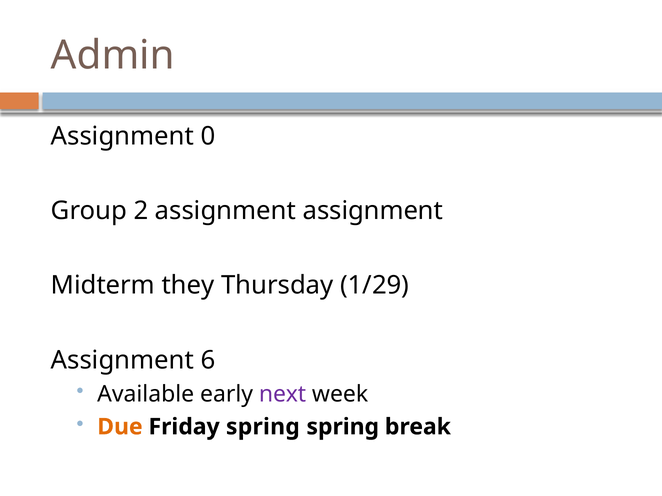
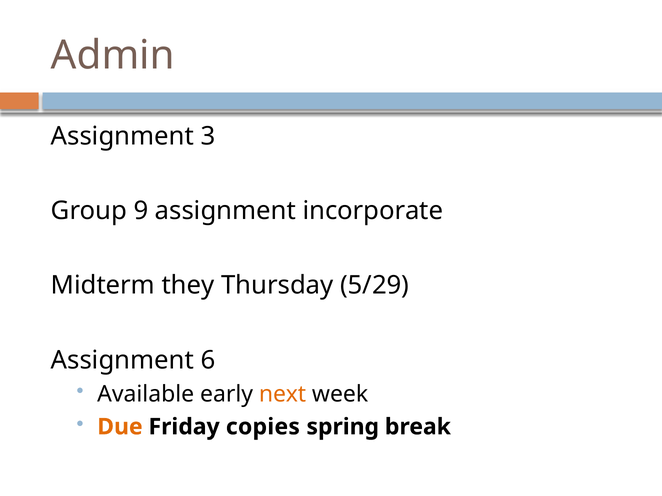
0: 0 -> 3 (208, 136)
2: 2 -> 9 (141, 211)
assignment assignment: assignment -> incorporate (373, 211)
1/29: 1/29 -> 5/29 (375, 286)
next colour: purple -> orange (283, 395)
Friday spring: spring -> copies (263, 427)
